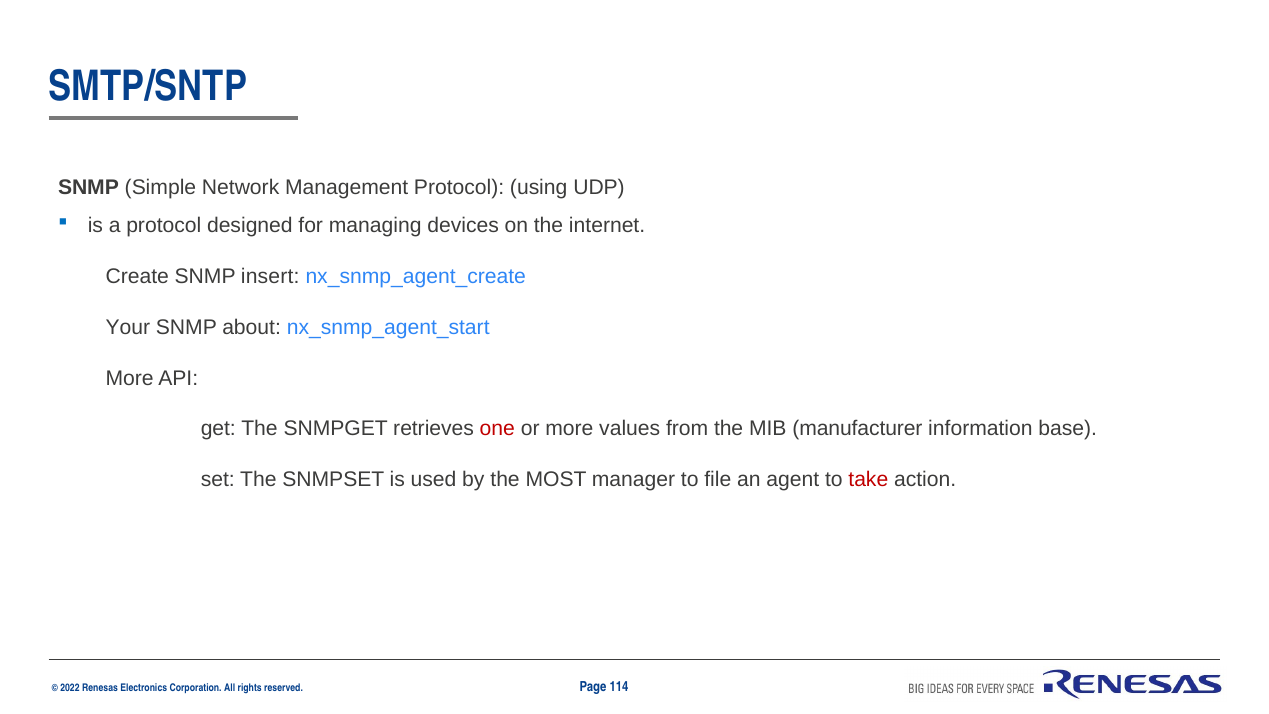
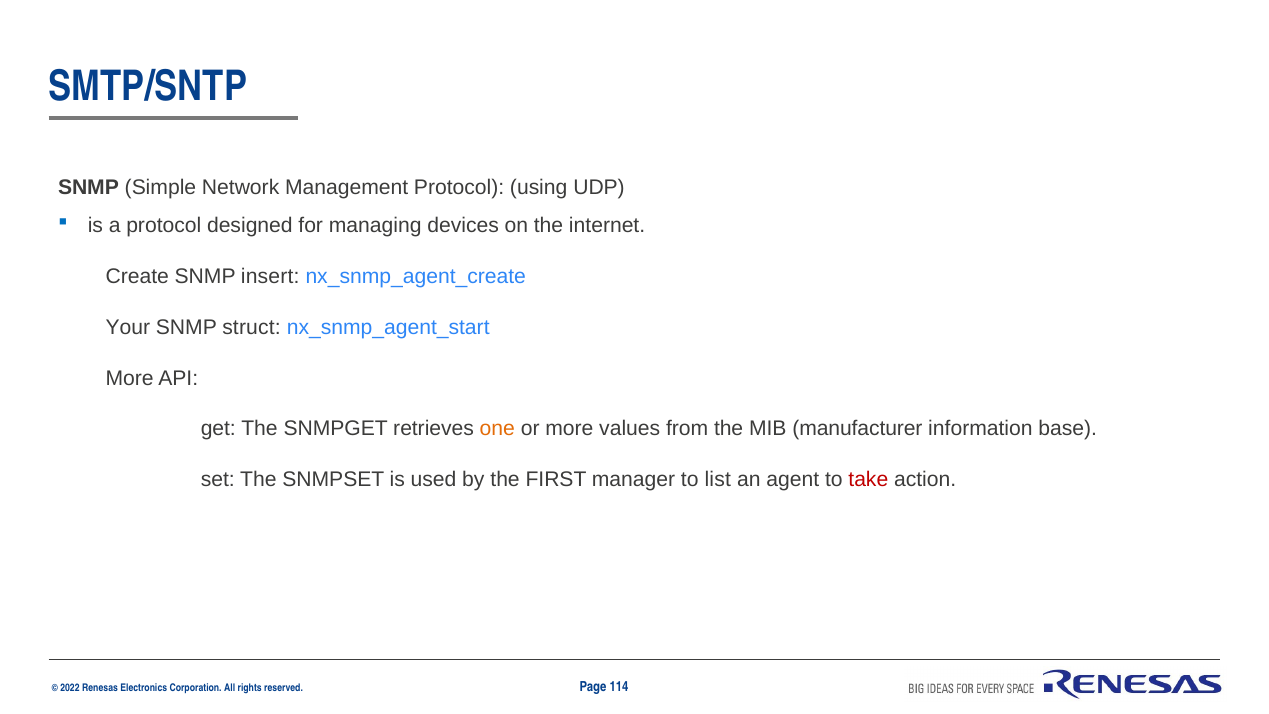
about: about -> struct (251, 327)
one colour: red -> orange (497, 429)
MOST: MOST -> FIRST (556, 480)
file: file -> list (718, 480)
